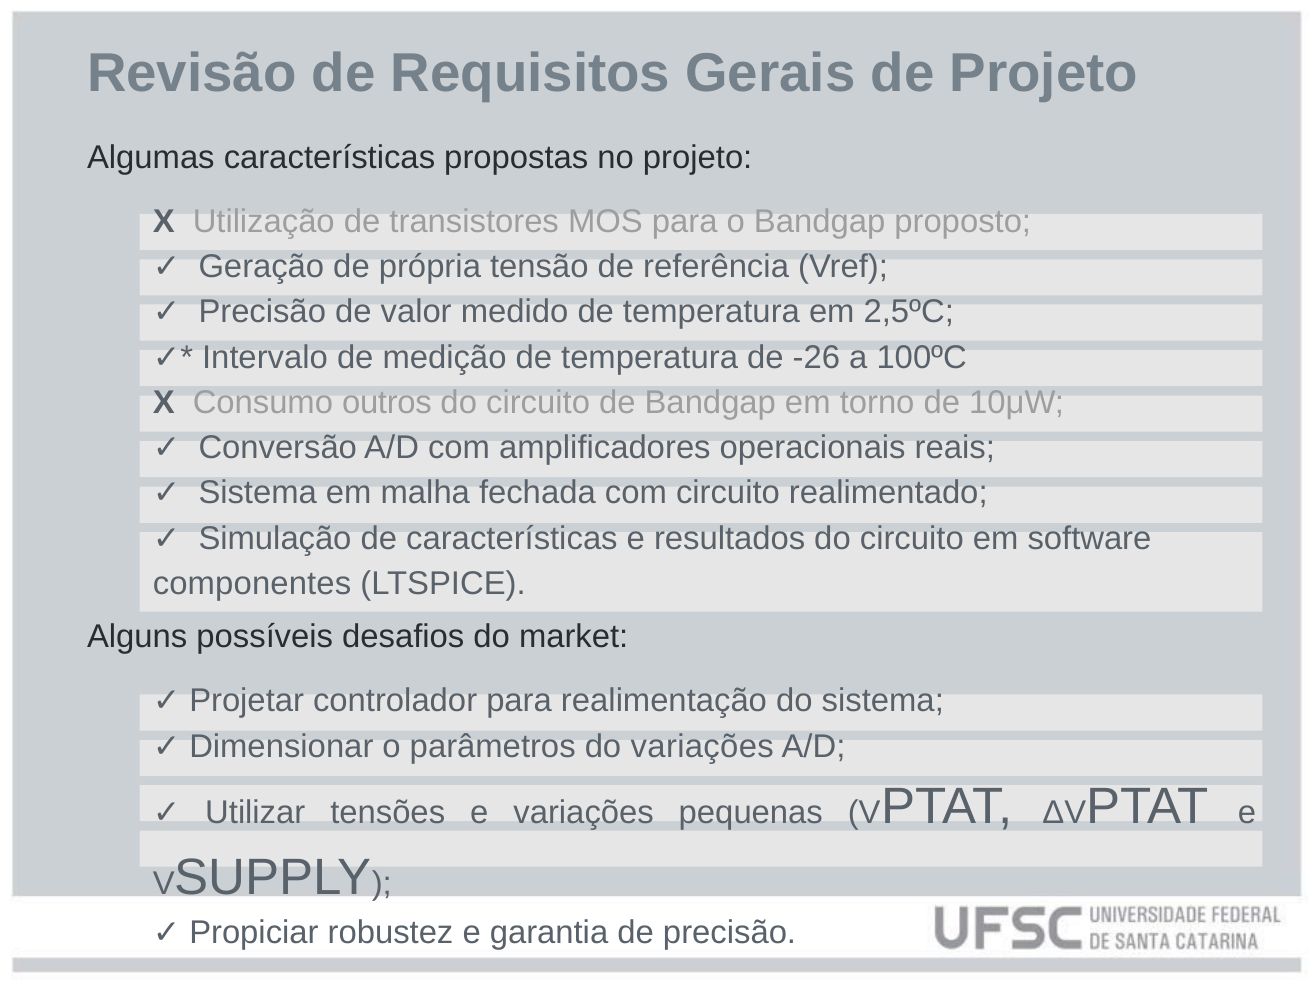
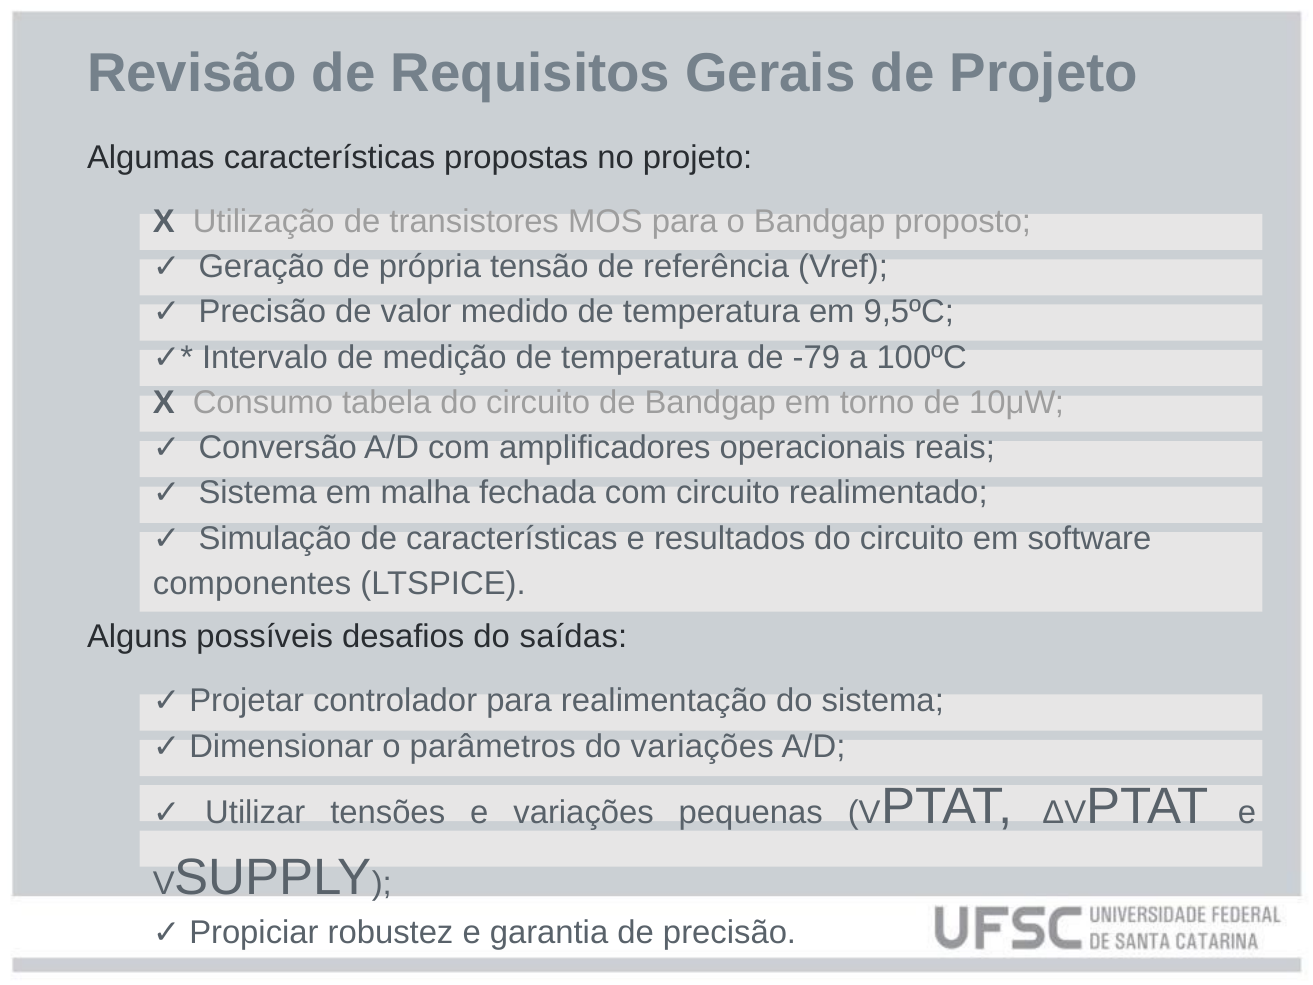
2,5ºC: 2,5ºC -> 9,5ºC (909, 312)
-26: -26 -> -79 (816, 357)
outros: outros -> tabela (387, 402)
market: market -> saídas (573, 637)
